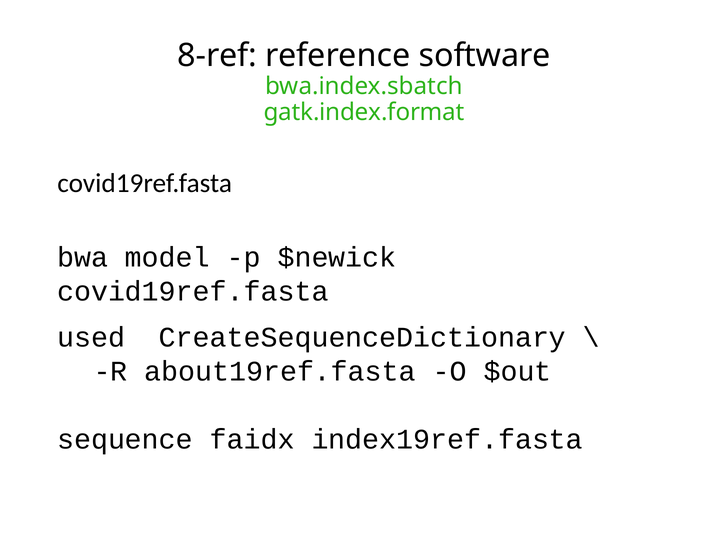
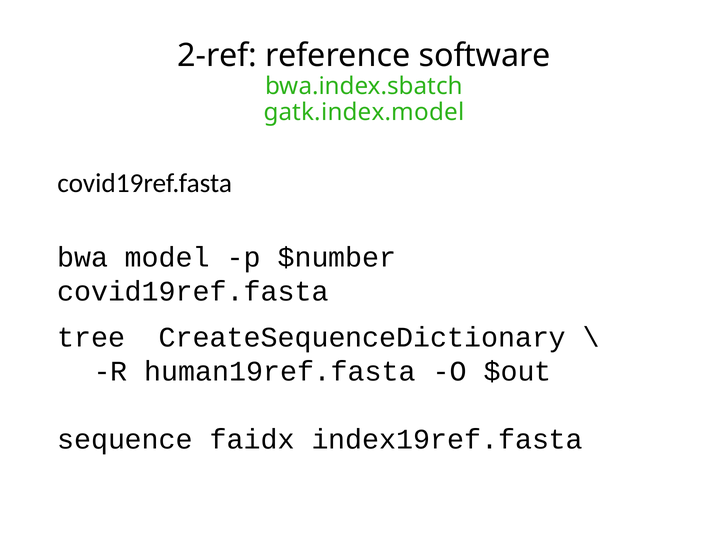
8-ref: 8-ref -> 2-ref (217, 56)
gatk.index.format: gatk.index.format -> gatk.index.model (364, 112)
$newick: $newick -> $number (337, 258)
used: used -> tree (91, 337)
about19ref.fasta: about19ref.fasta -> human19ref.fasta (280, 371)
